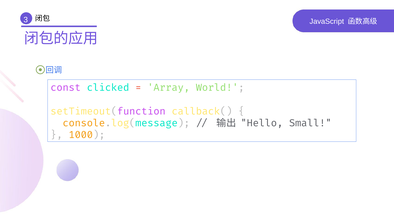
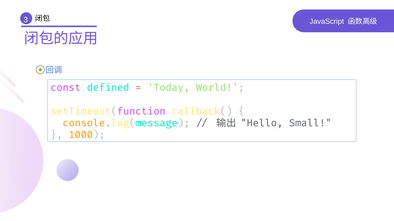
clicked: clicked -> defined (108, 88)
Array: Array -> Today (169, 88)
